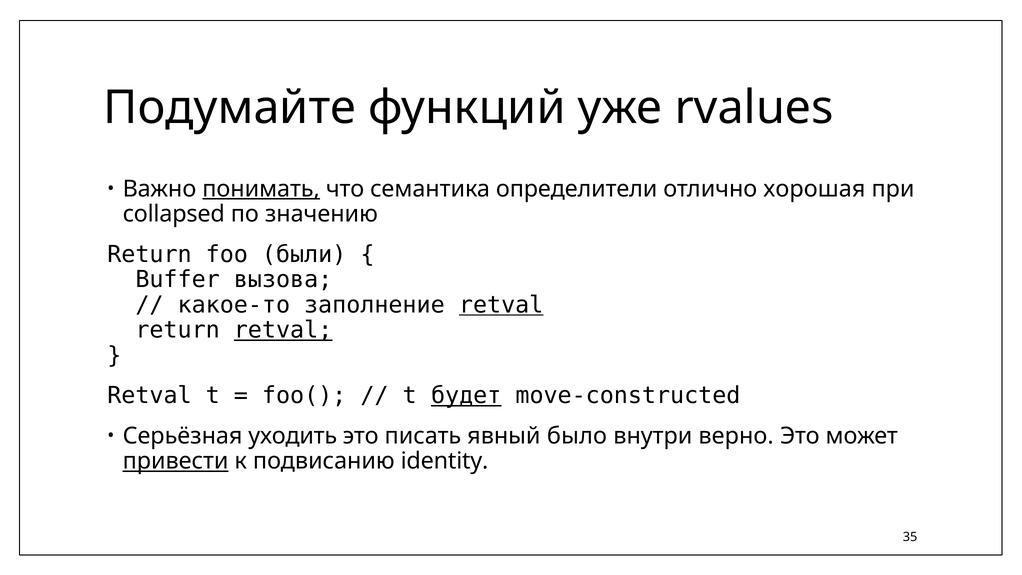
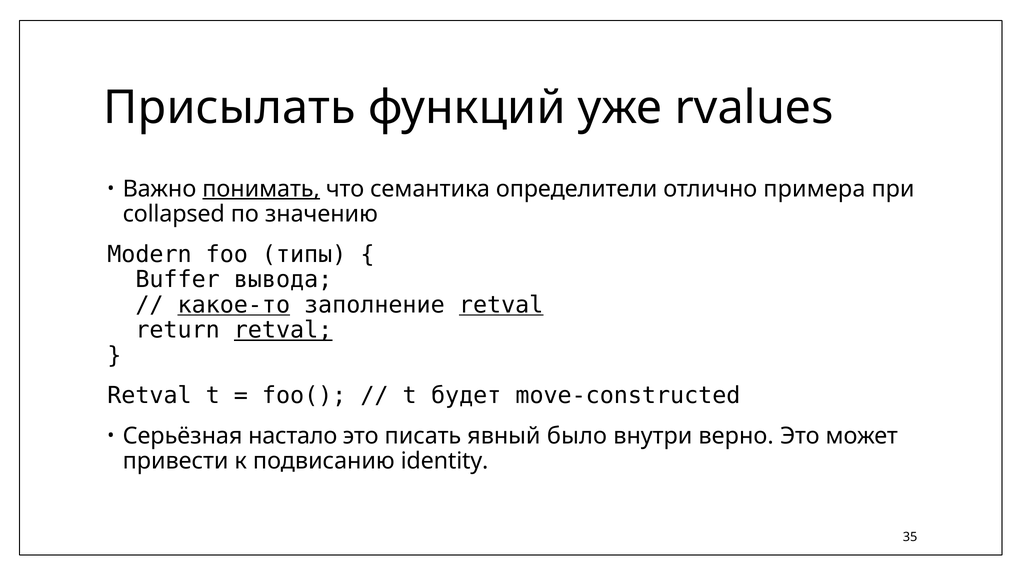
Подумайте: Подумайте -> Присылать (230, 108)
хорошая: хорошая -> примера (814, 189)
Return: Return -> Modern (149, 254)
были: были -> типы (304, 254)
вызова: вызова -> вывода (283, 280)
какое-то underline: none -> present (234, 305)
будет underline: present -> none (466, 396)
уходить: уходить -> настало (293, 436)
привести underline: present -> none (176, 461)
